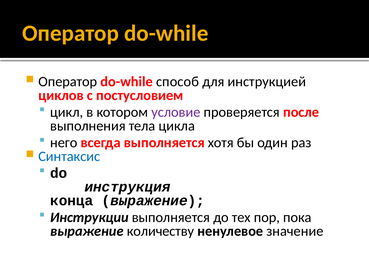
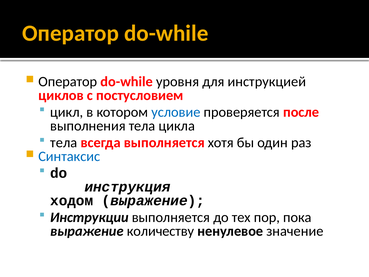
способ: способ -> уровня (178, 82)
условие colour: purple -> blue (176, 112)
него: него -> тела (64, 143)
конца: конца -> ходом (72, 201)
